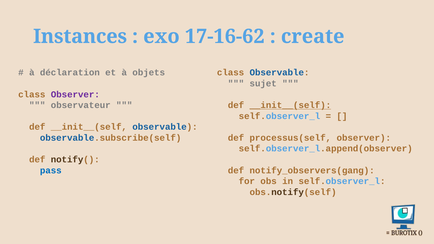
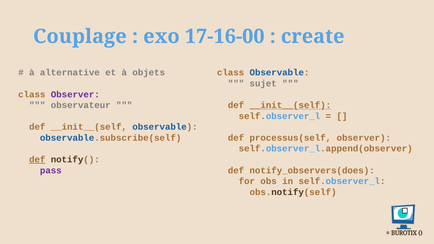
Instances: Instances -> Couplage (80, 36)
17-16-62: 17-16-62 -> 17-16-00 (225, 36)
déclaration: déclaration -> alternative (70, 73)
def underline: none -> present (37, 160)
pass colour: blue -> purple (51, 170)
notify_observers(gang: notify_observers(gang -> notify_observers(does (312, 170)
